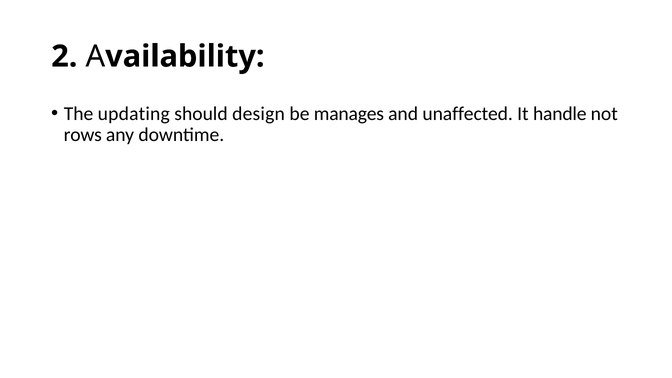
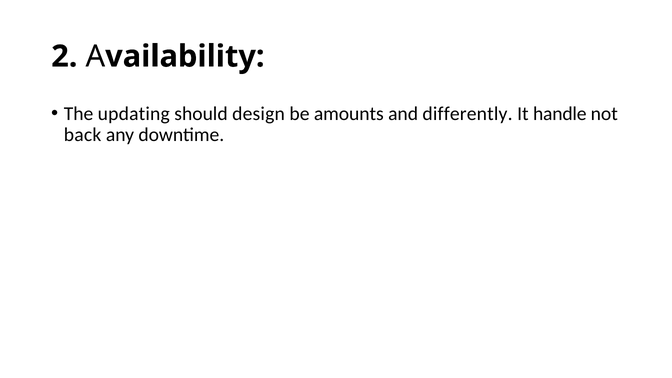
manages: manages -> amounts (349, 114)
unaffected: unaffected -> differently (468, 114)
rows: rows -> back (83, 135)
